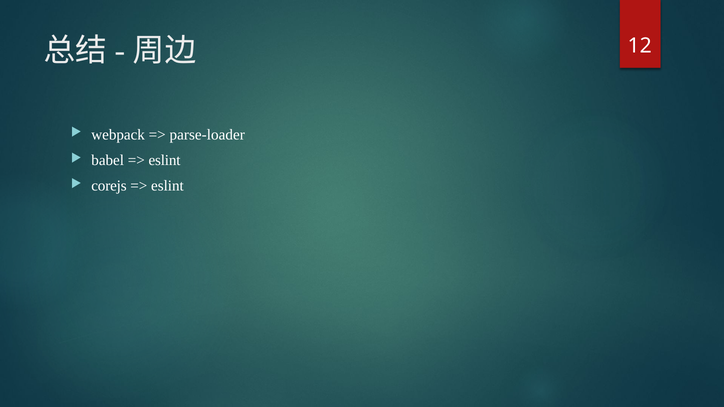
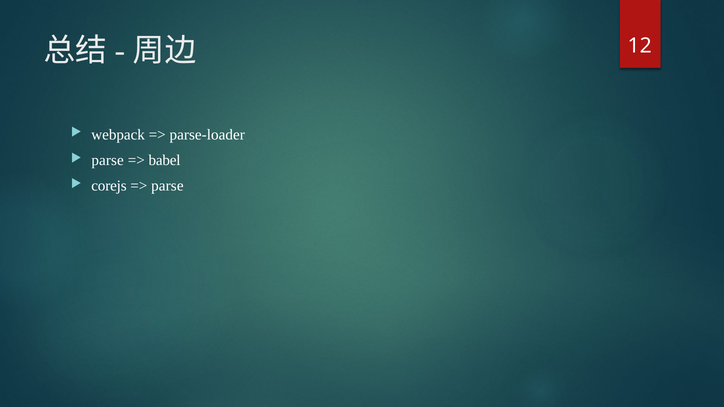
babel: babel -> parse (108, 160)
eslint: eslint -> babel (165, 160)
eslint: eslint -> parse (167, 186)
